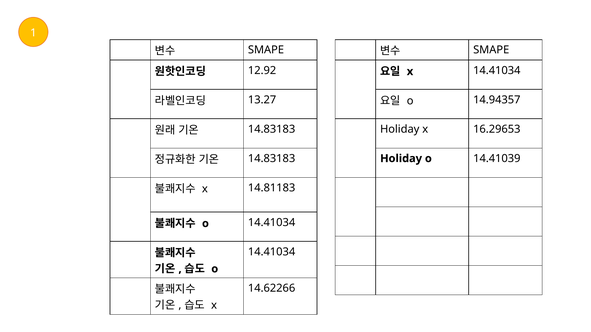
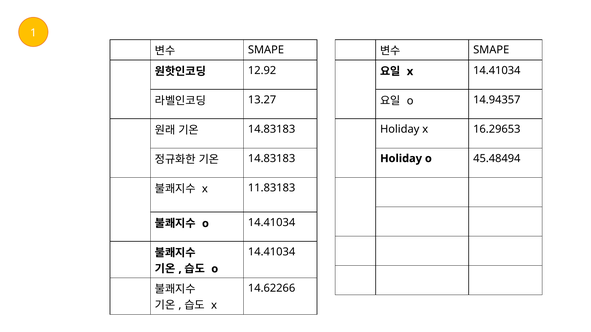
14.41039: 14.41039 -> 45.48494 (497, 159)
14.81183: 14.81183 -> 11.83183 (272, 188)
